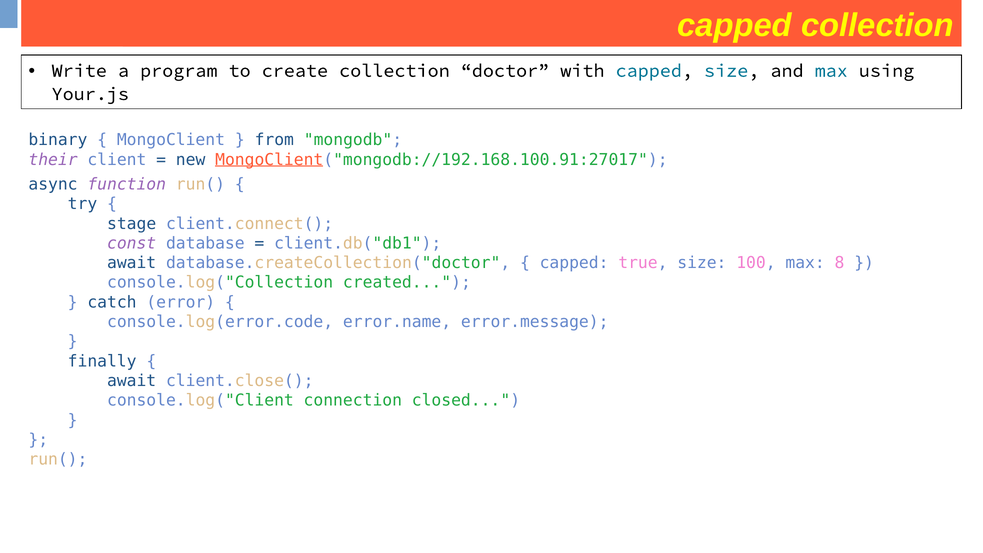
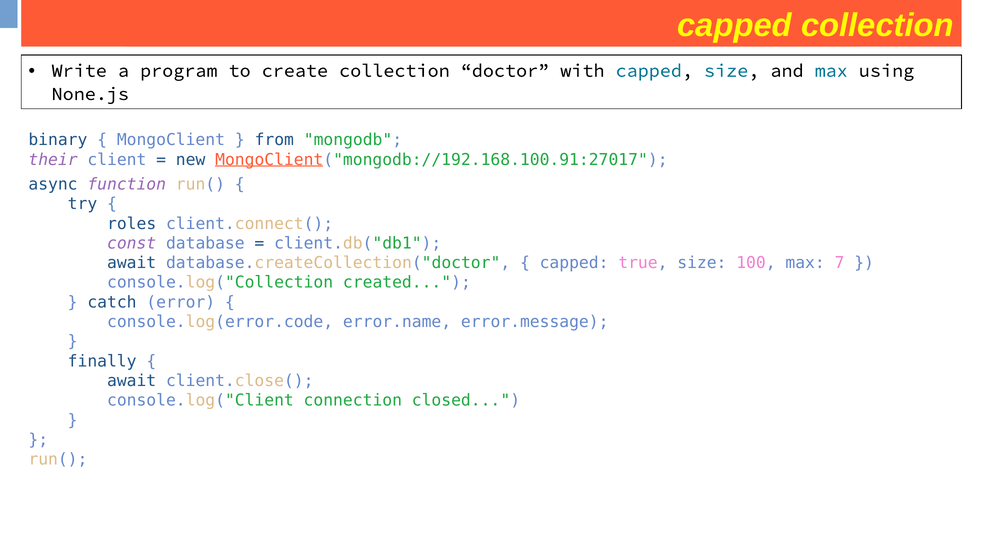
Your.js: Your.js -> None.js (90, 94)
stage: stage -> roles (132, 224)
8: 8 -> 7 (840, 263)
